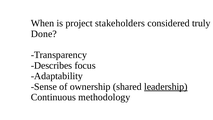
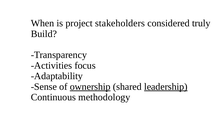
Done: Done -> Build (44, 34)
Describes: Describes -> Activities (51, 65)
ownership underline: none -> present (90, 87)
